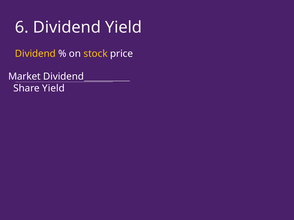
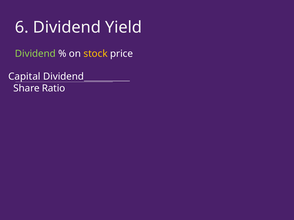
Dividend colour: yellow -> light green (35, 54)
Market: Market -> Capital (24, 77)
Share Yield: Yield -> Ratio (54, 88)
